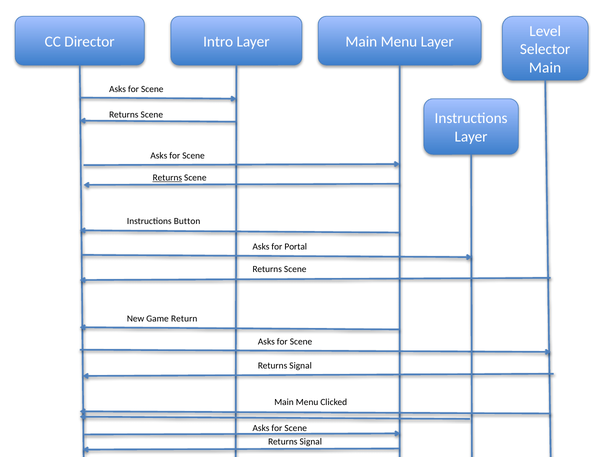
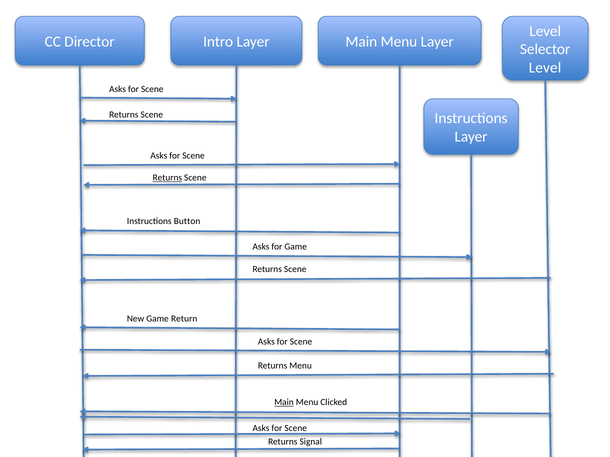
Main: Main -> Level (545, 68)
for Portal: Portal -> Game (296, 247)
Signal: Signal -> Menu (301, 366)
Main underline: none -> present (284, 403)
